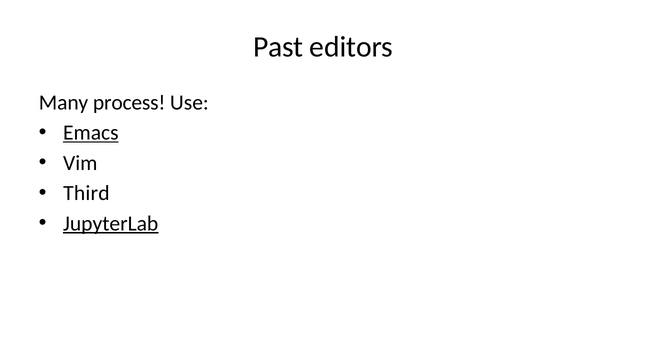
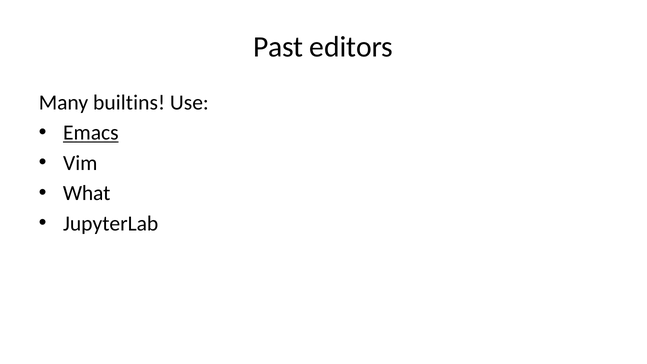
process: process -> builtins (129, 103)
Third: Third -> What (87, 193)
JupyterLab underline: present -> none (111, 223)
